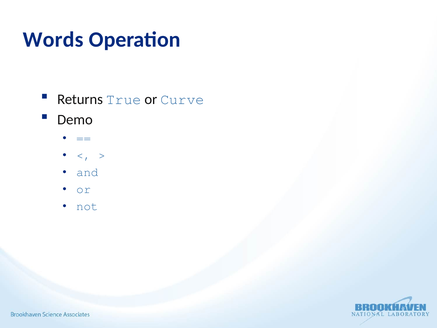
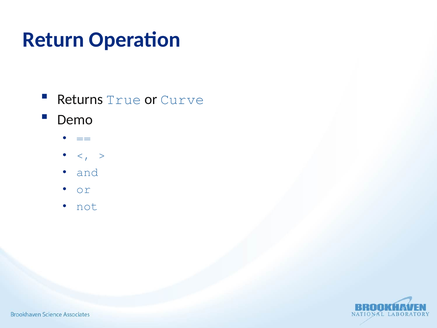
Words: Words -> Return (53, 40)
